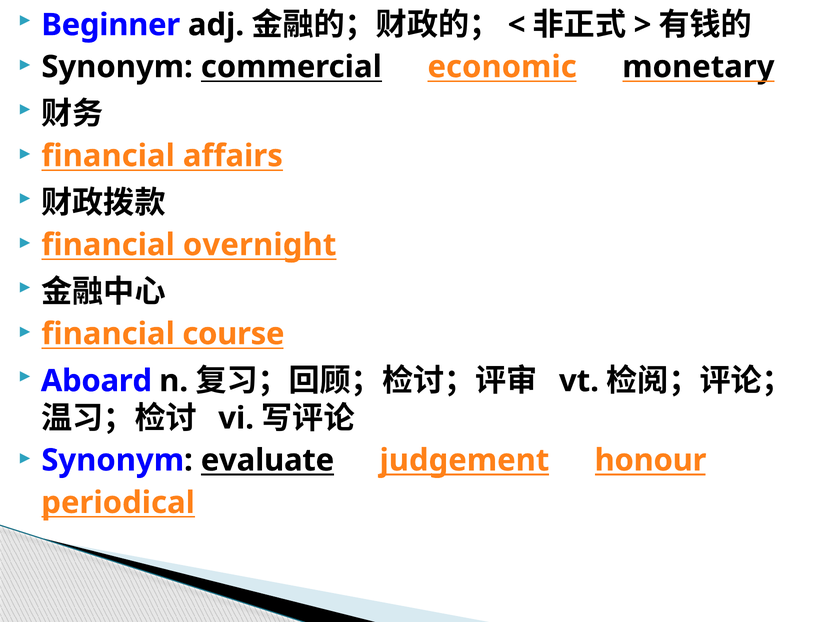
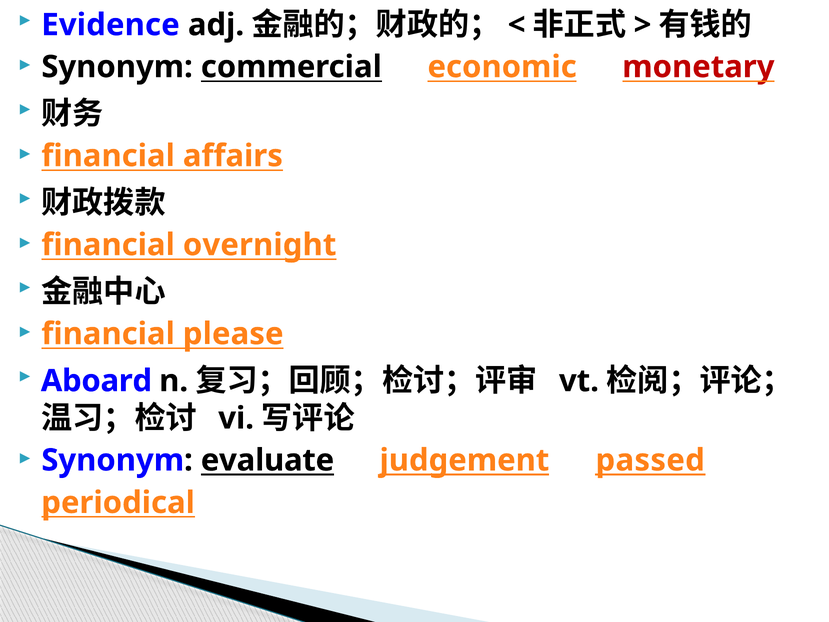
Beginner: Beginner -> Evidence (111, 25)
monetary colour: black -> red (698, 67)
course: course -> please (233, 334)
honour: honour -> passed (650, 460)
